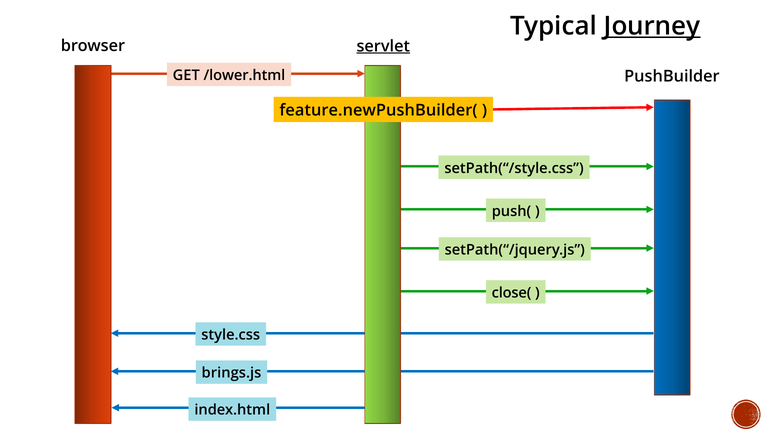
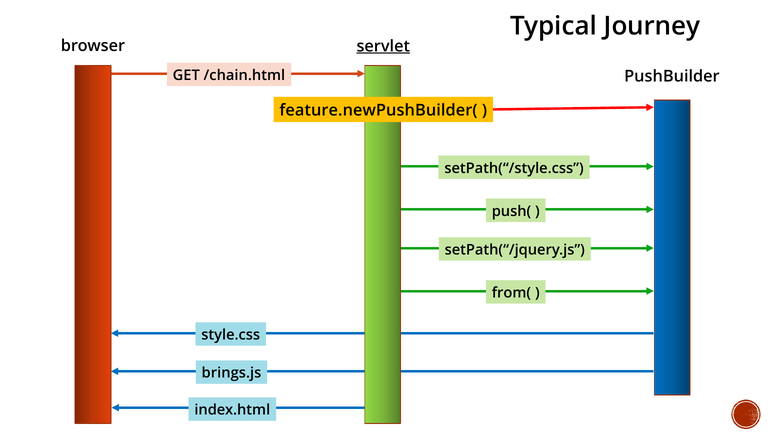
Journey underline: present -> none (652, 26)
/lower.html: /lower.html -> /chain.html (244, 75)
close(: close( -> from( (511, 293)
